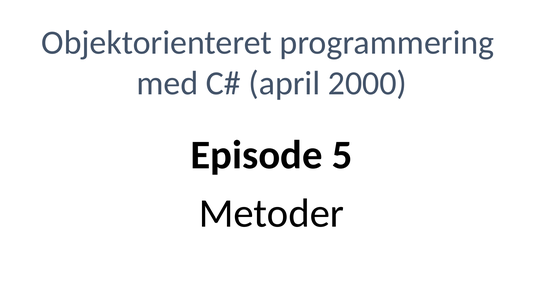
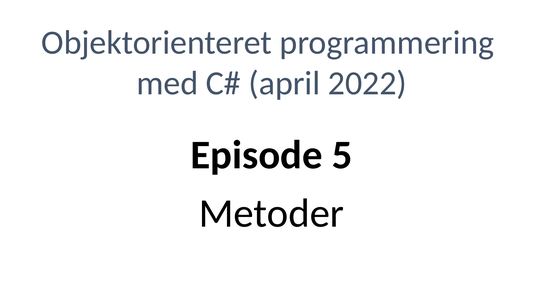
2000: 2000 -> 2022 (367, 83)
